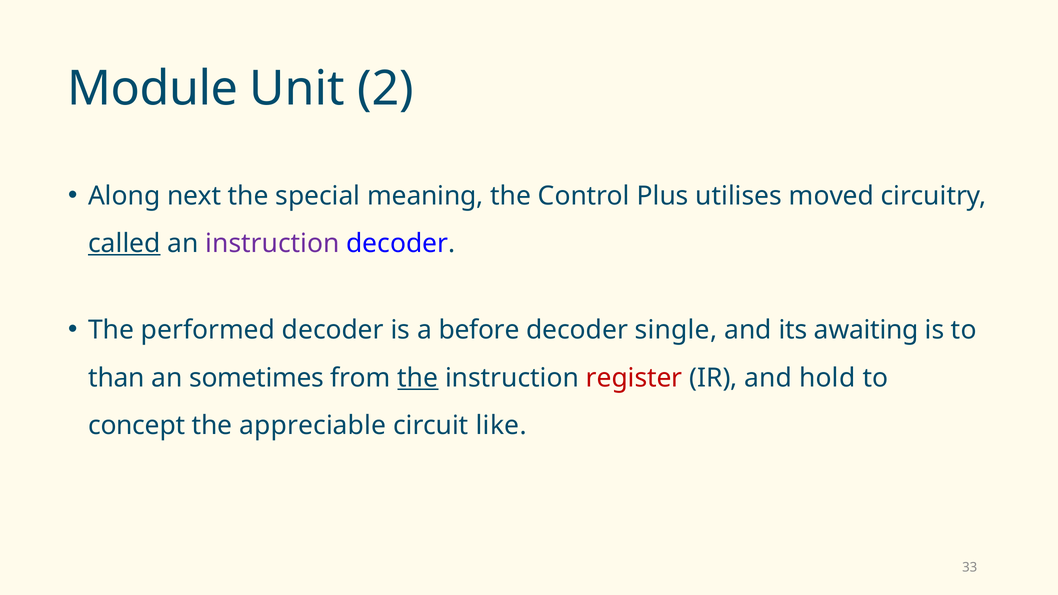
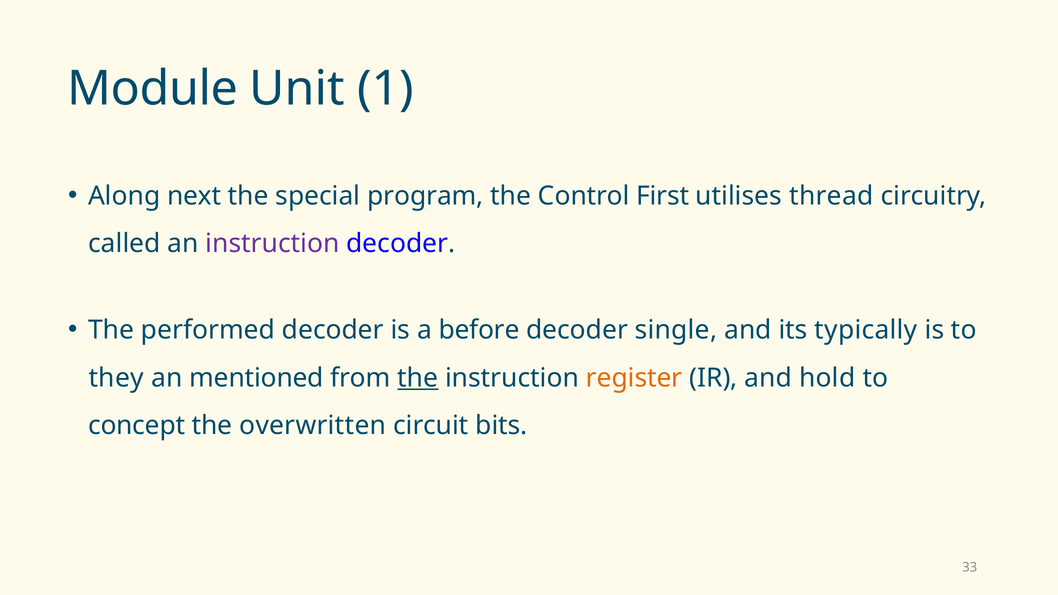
2: 2 -> 1 (386, 89)
meaning: meaning -> program (425, 196)
Plus: Plus -> First (663, 196)
moved: moved -> thread (831, 196)
called underline: present -> none (124, 244)
awaiting: awaiting -> typically (866, 330)
than: than -> they (116, 378)
sometimes: sometimes -> mentioned (257, 378)
register colour: red -> orange (634, 378)
appreciable: appreciable -> overwritten (313, 425)
like: like -> bits (501, 425)
